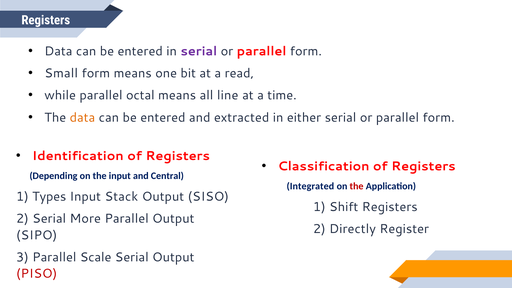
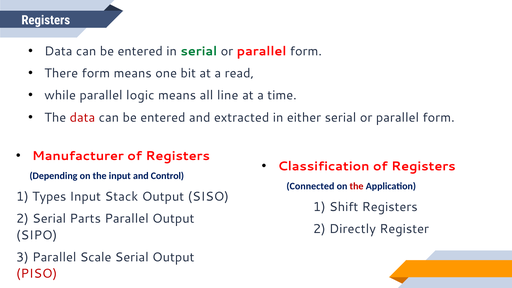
serial colour: purple -> green (199, 51)
Small: Small -> There (61, 73)
octal: octal -> logic (140, 95)
data colour: orange -> red (82, 118)
Identification: Identification -> Manufacturer (78, 156)
Central: Central -> Control (167, 176)
Integrated: Integrated -> Connected (310, 186)
More: More -> Parts (85, 219)
